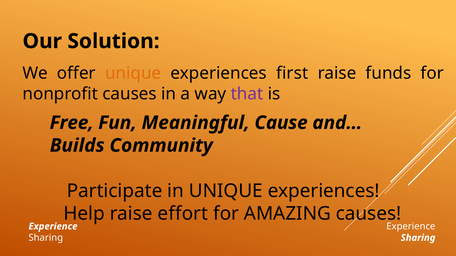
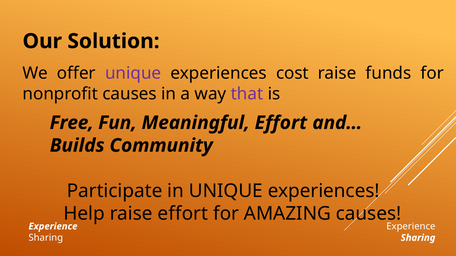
unique colour: orange -> purple (133, 74)
first: first -> cost (292, 74)
Meaningful Cause: Cause -> Effort (281, 123)
